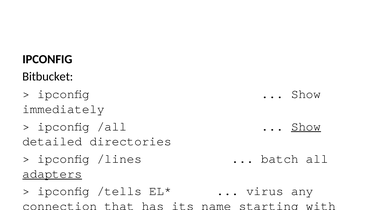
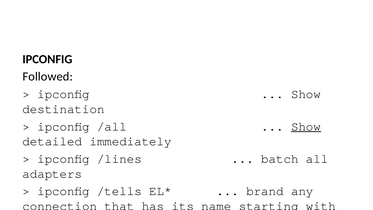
Bitbucket: Bitbucket -> Followed (48, 77)
immediately: immediately -> destination (63, 109)
directories: directories -> immediately (131, 141)
adapters underline: present -> none (52, 174)
virus: virus -> brand (265, 191)
